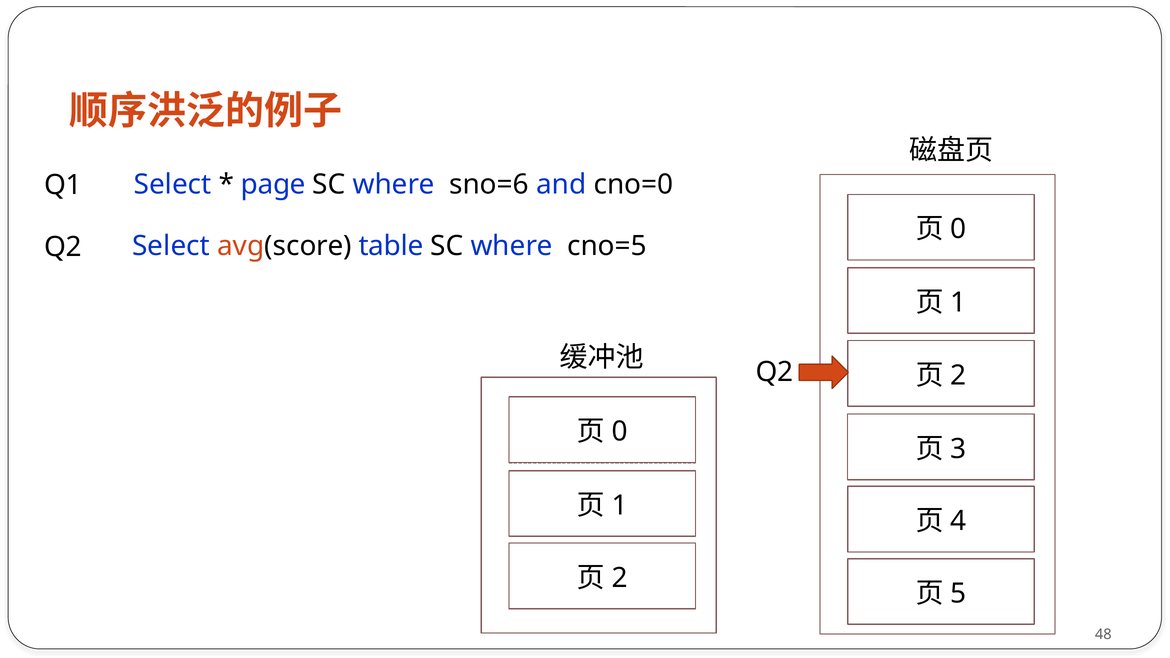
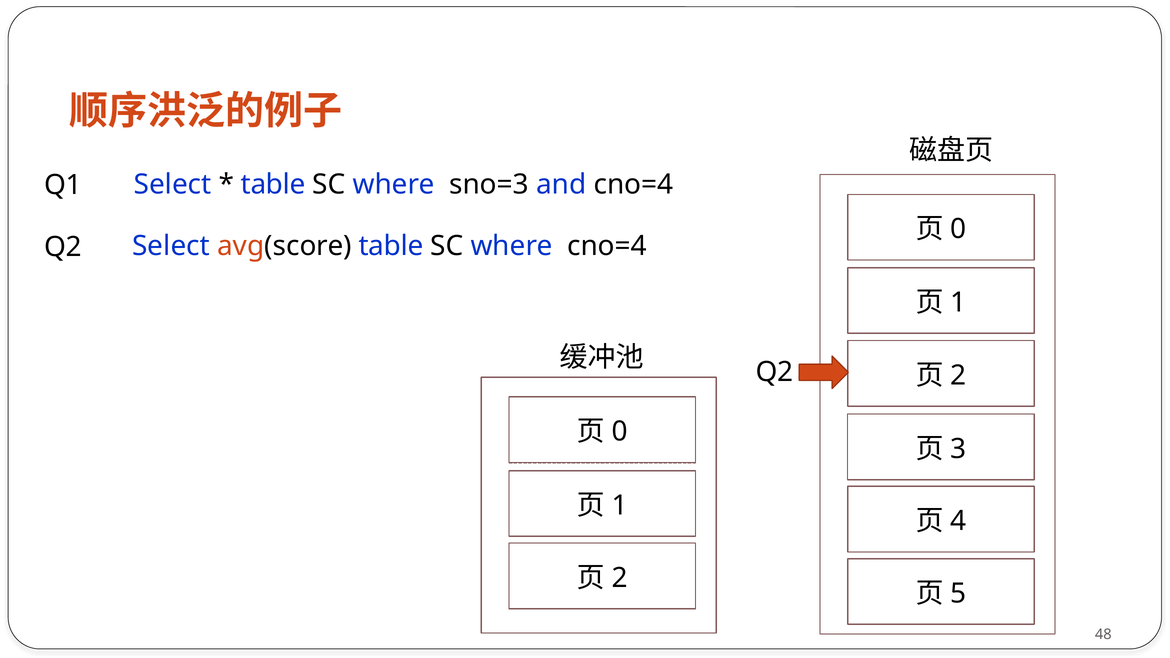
page: page -> table (273, 185)
sno=6: sno=6 -> sno=3 (489, 185)
and cno=0: cno=0 -> cno=4 (633, 185)
where cno=5: cno=5 -> cno=4 (607, 246)
